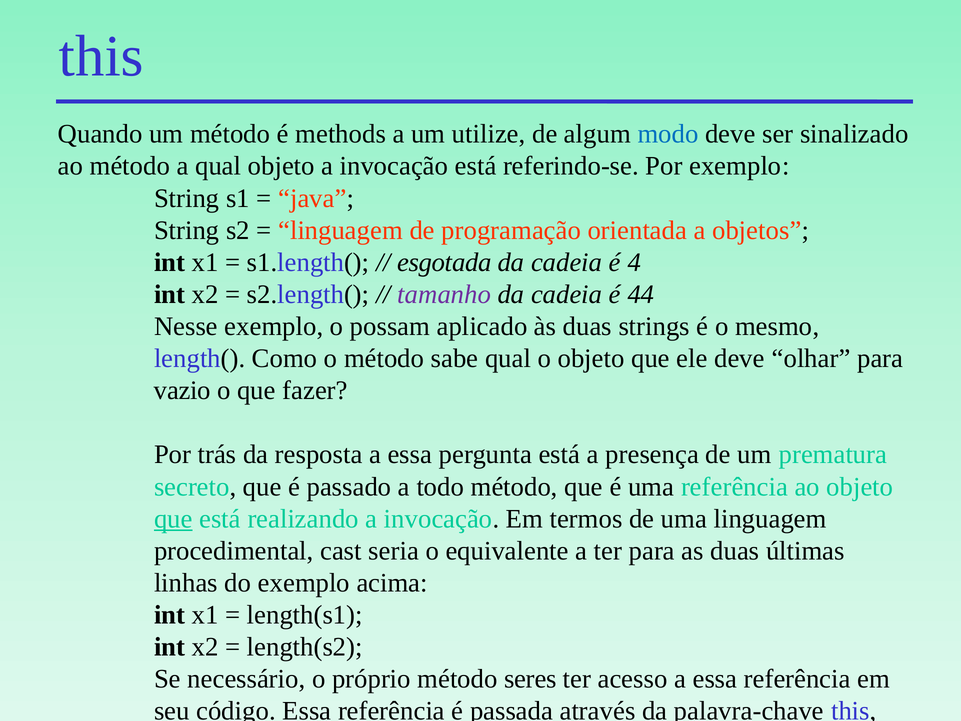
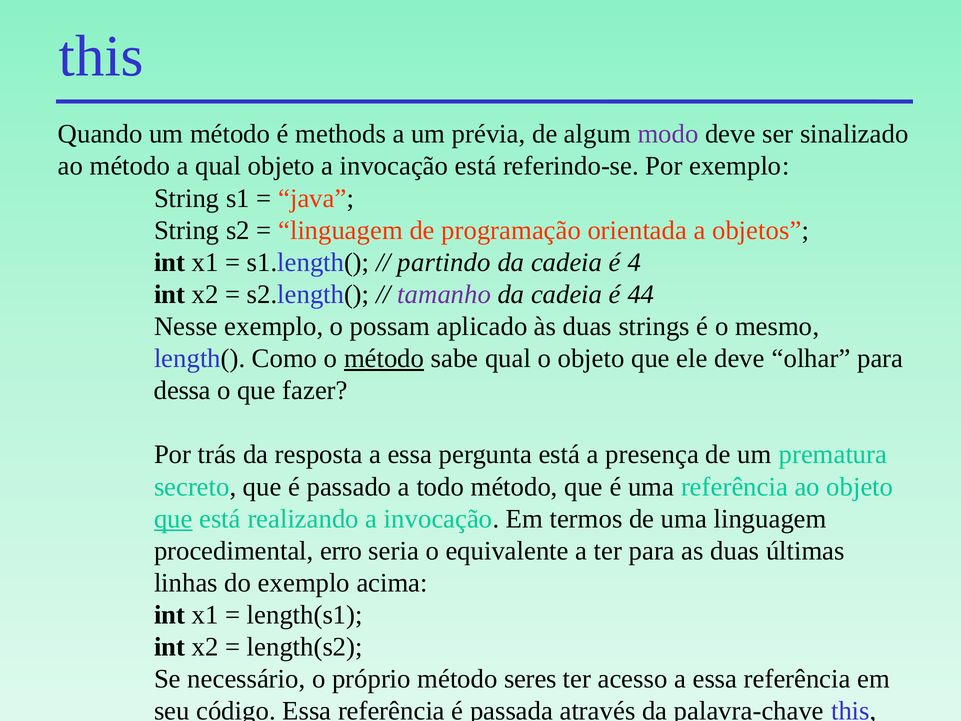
utilize: utilize -> prévia (489, 134)
modo colour: blue -> purple (668, 134)
esgotada: esgotada -> partindo (444, 262)
método underline: none -> present (384, 358)
vazio: vazio -> dessa (182, 390)
cast: cast -> erro (341, 551)
